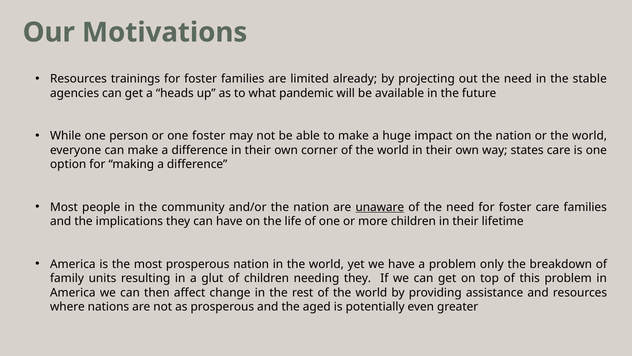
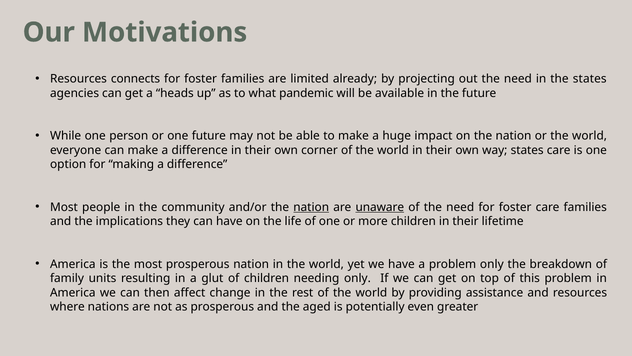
trainings: trainings -> connects (136, 79)
the stable: stable -> states (590, 79)
one foster: foster -> future (209, 136)
nation underline: none -> present (311, 207)
needing they: they -> only (357, 278)
